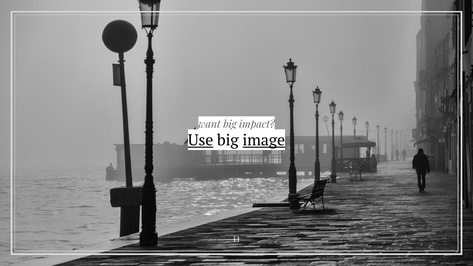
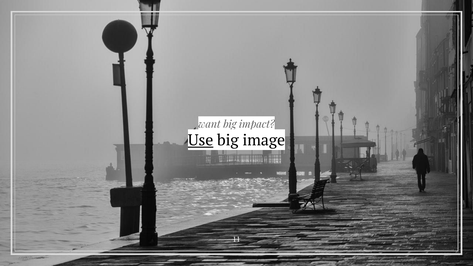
image underline: present -> none (264, 140)
